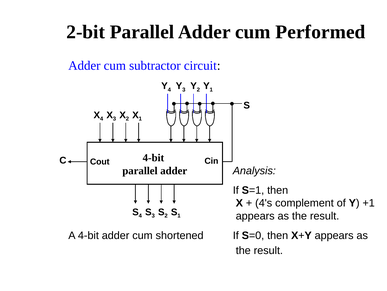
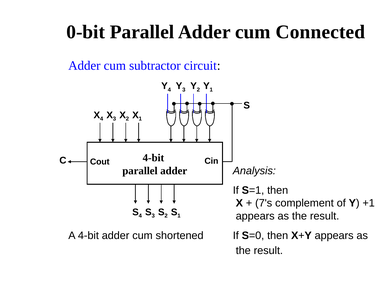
2-bit: 2-bit -> 0-bit (86, 32)
Performed: Performed -> Connected (320, 32)
4's: 4's -> 7's (264, 203)
